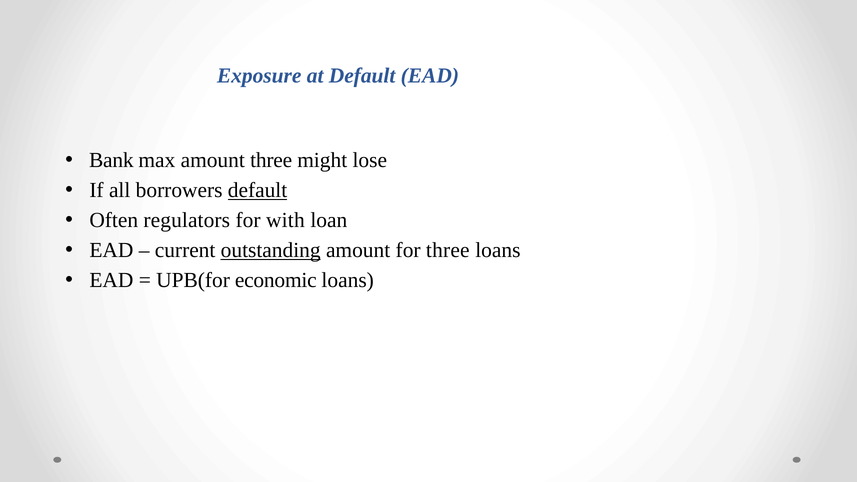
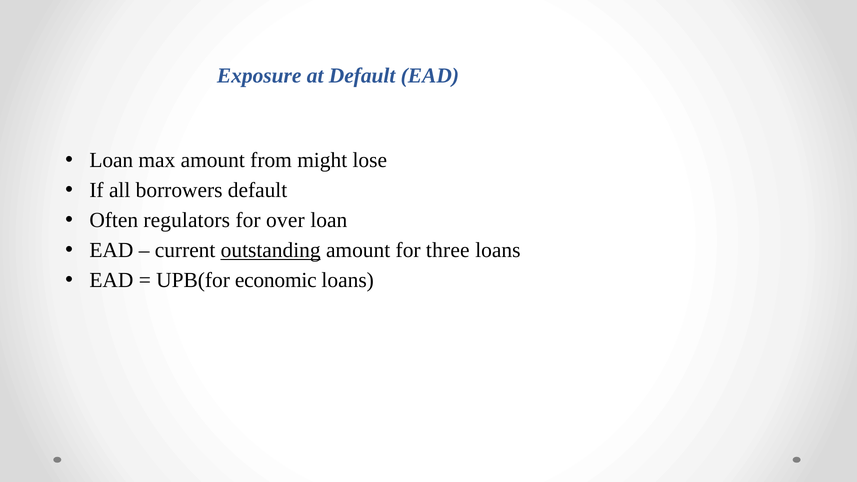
Bank: Bank -> Loan (111, 160)
amount three: three -> from (271, 160)
default underline: present -> none (258, 190)
with: with -> over (285, 220)
